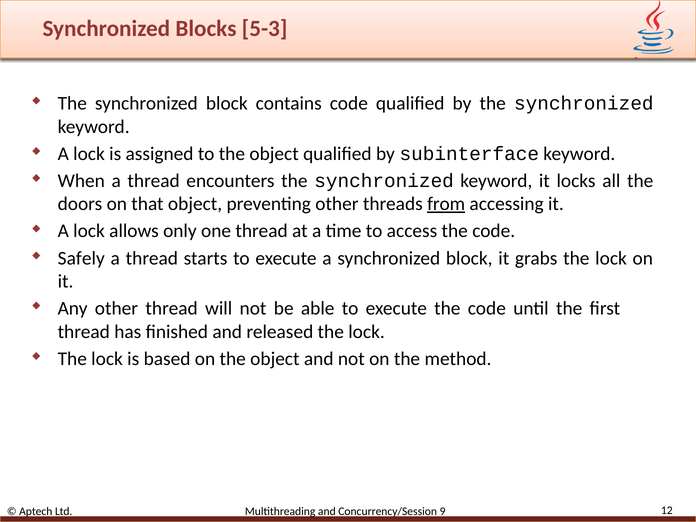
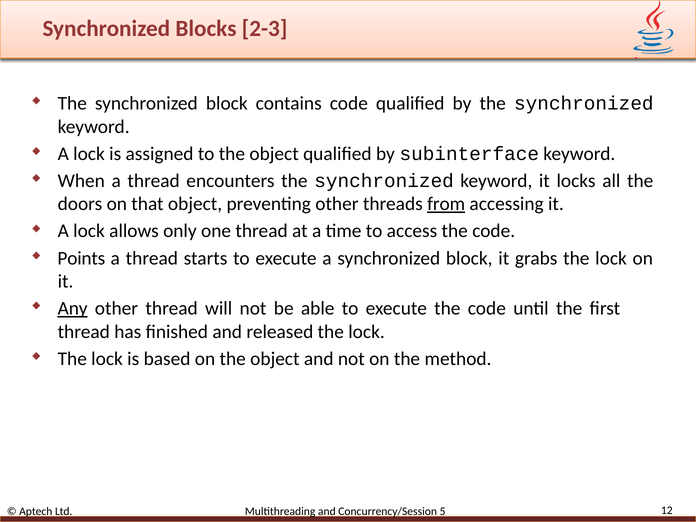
5-3: 5-3 -> 2-3 (265, 29)
Safely: Safely -> Points (81, 258)
Any underline: none -> present (73, 308)
9: 9 -> 5 (443, 511)
